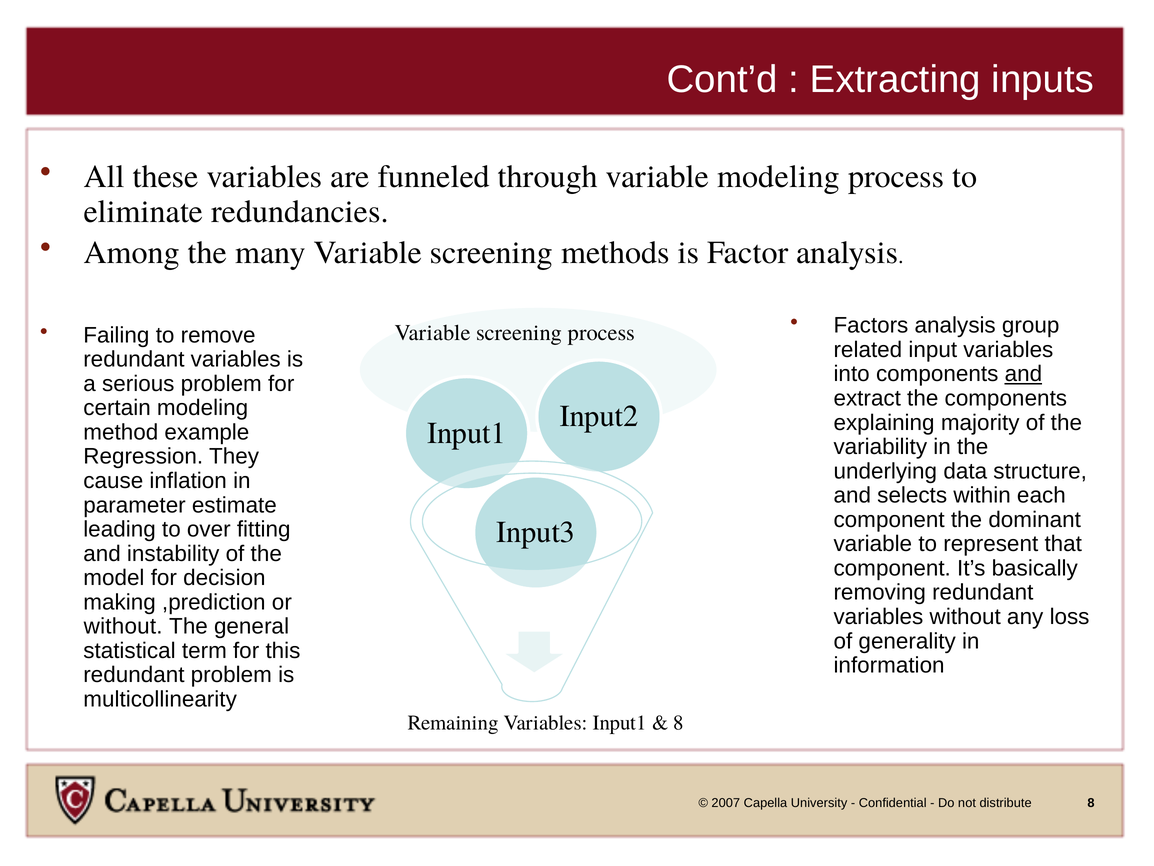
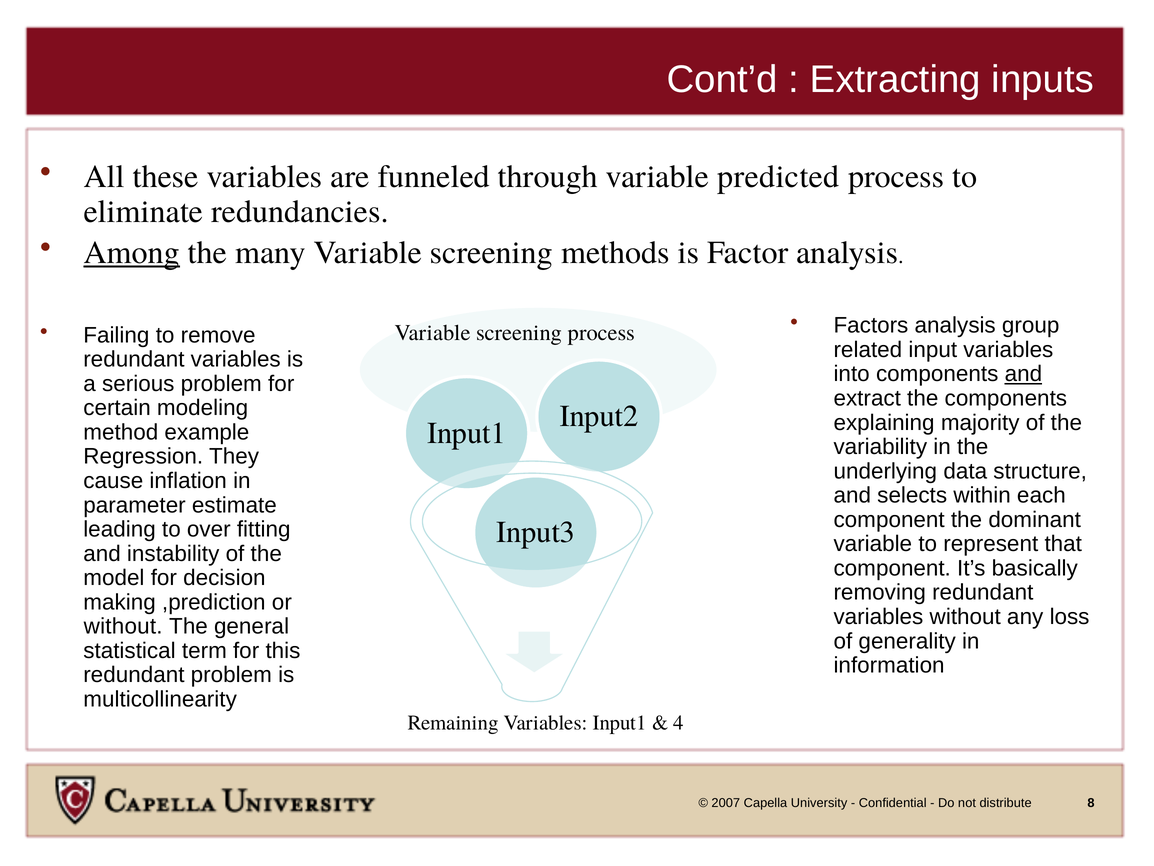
variable modeling: modeling -> predicted (778, 177)
Among underline: none -> present (132, 252)
8: 8 -> 4 (679, 723)
